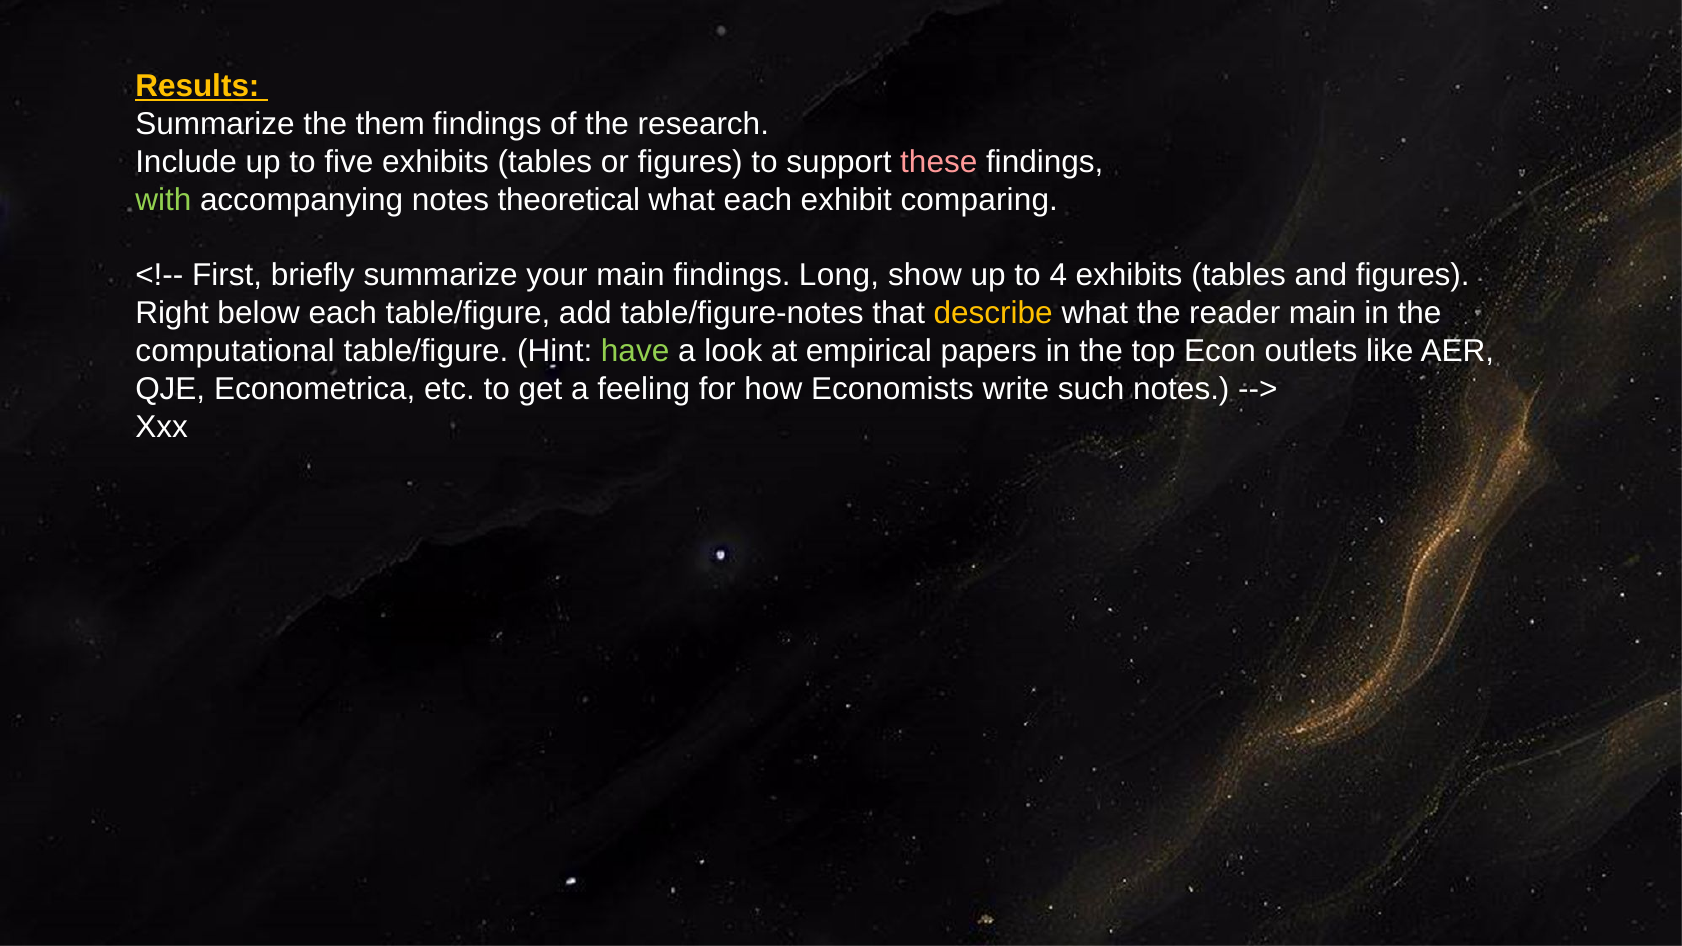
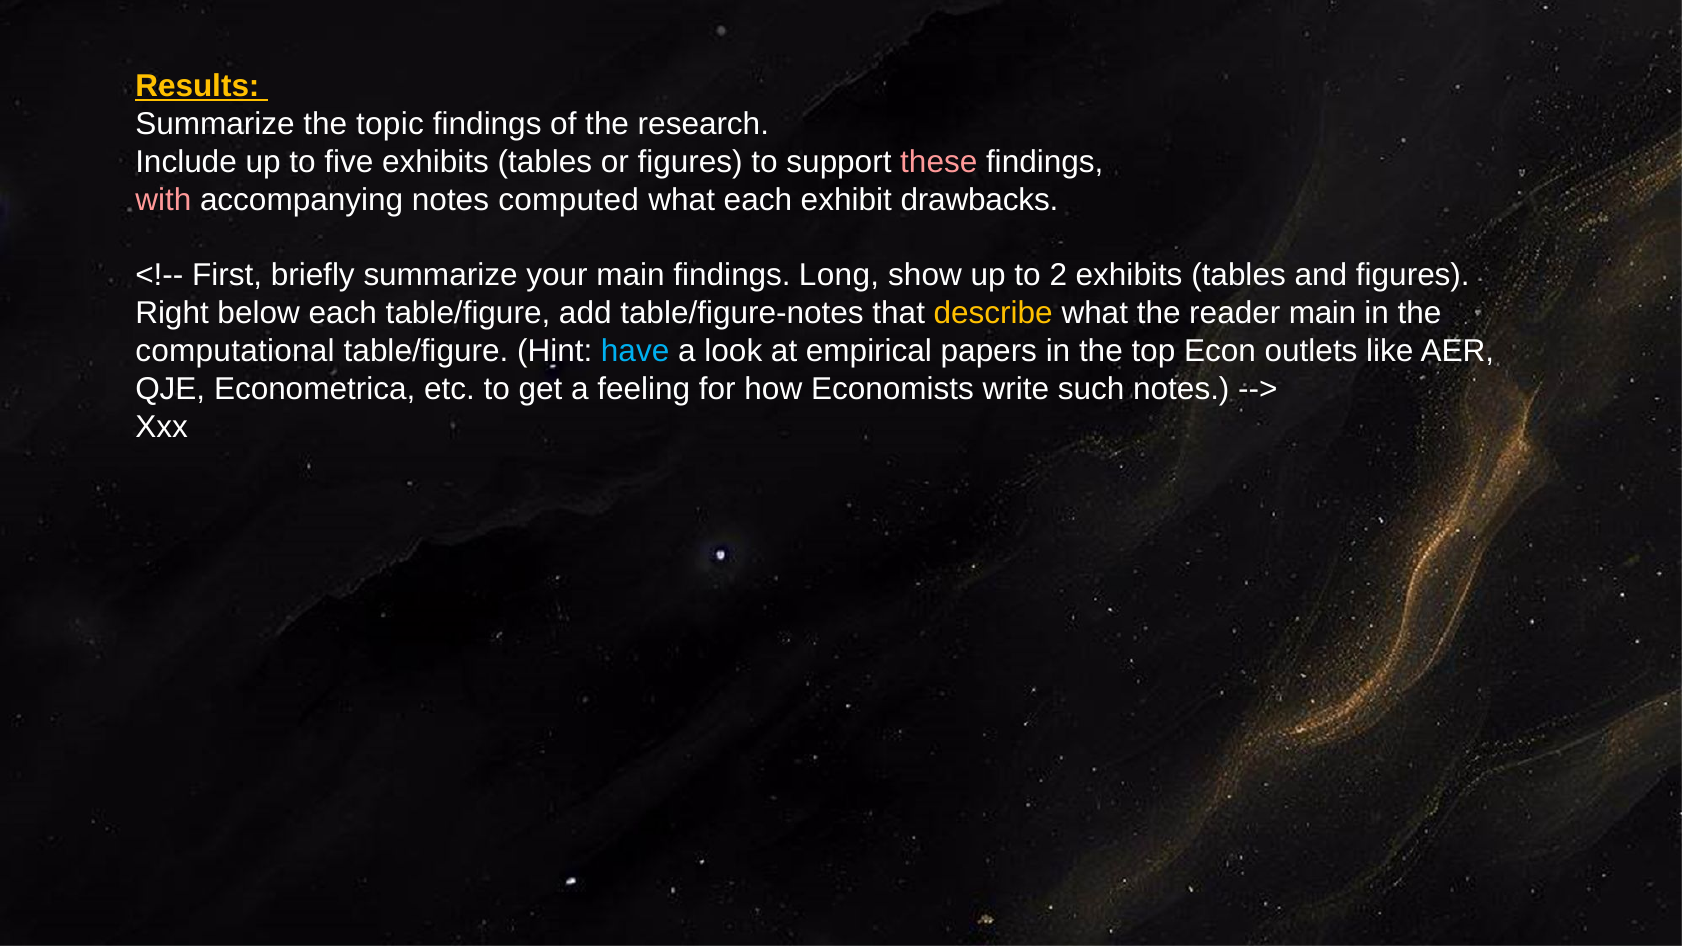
them: them -> topic (390, 124)
with colour: light green -> pink (163, 200)
theoretical: theoretical -> computed (569, 200)
comparing: comparing -> drawbacks (979, 200)
4: 4 -> 2 (1058, 276)
have colour: light green -> light blue (635, 351)
